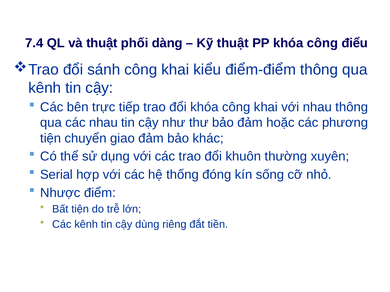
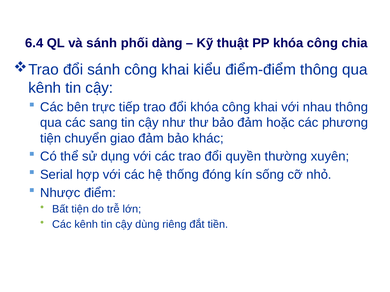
7.4: 7.4 -> 6.4 (34, 43)
và thuật: thuật -> sánh (102, 43)
điểu: điểu -> chia (355, 43)
các nhau: nhau -> sang (103, 123)
khuôn: khuôn -> quyền (243, 157)
